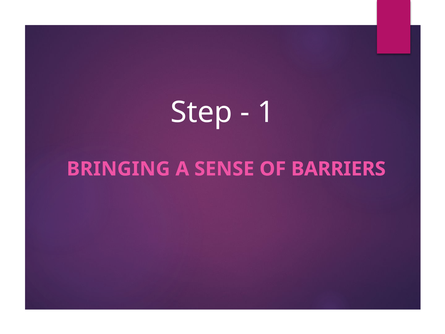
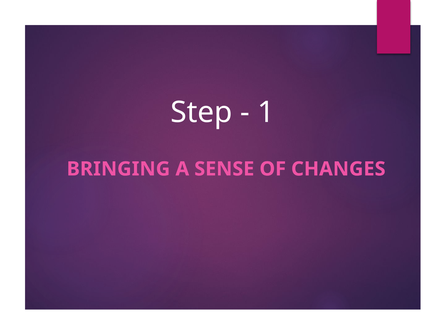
BARRIERS: BARRIERS -> CHANGES (338, 169)
